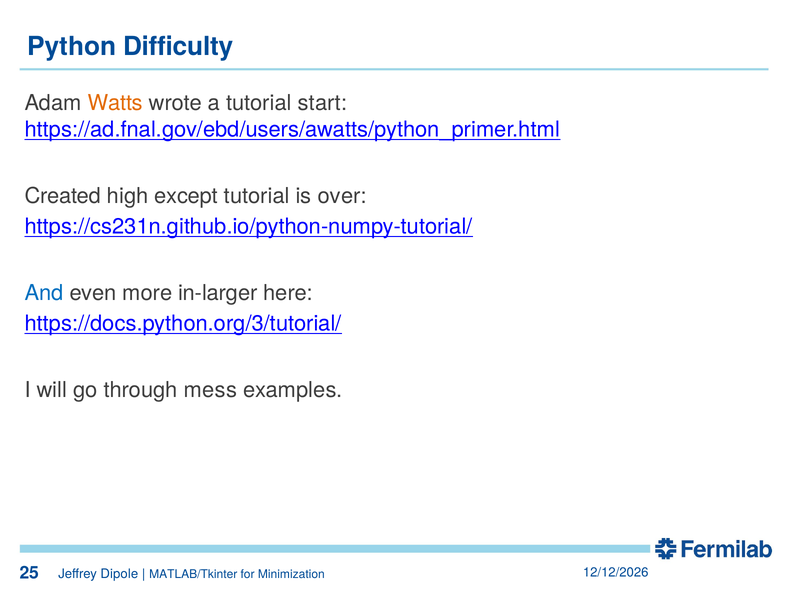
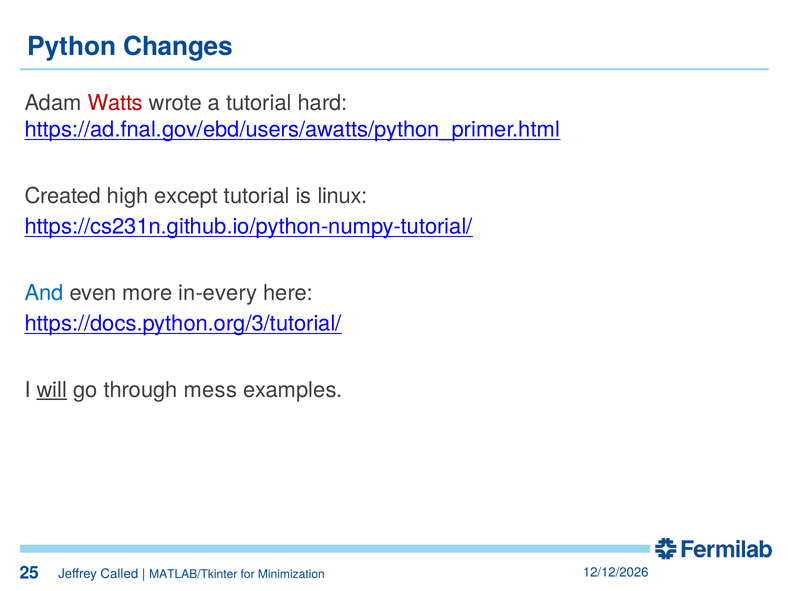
Difficulty: Difficulty -> Changes (178, 46)
Watts colour: orange -> red (115, 103)
start: start -> hard (323, 103)
over: over -> linux (343, 196)
in-larger: in-larger -> in-every (218, 293)
will underline: none -> present (52, 390)
Dipole: Dipole -> Called (119, 574)
